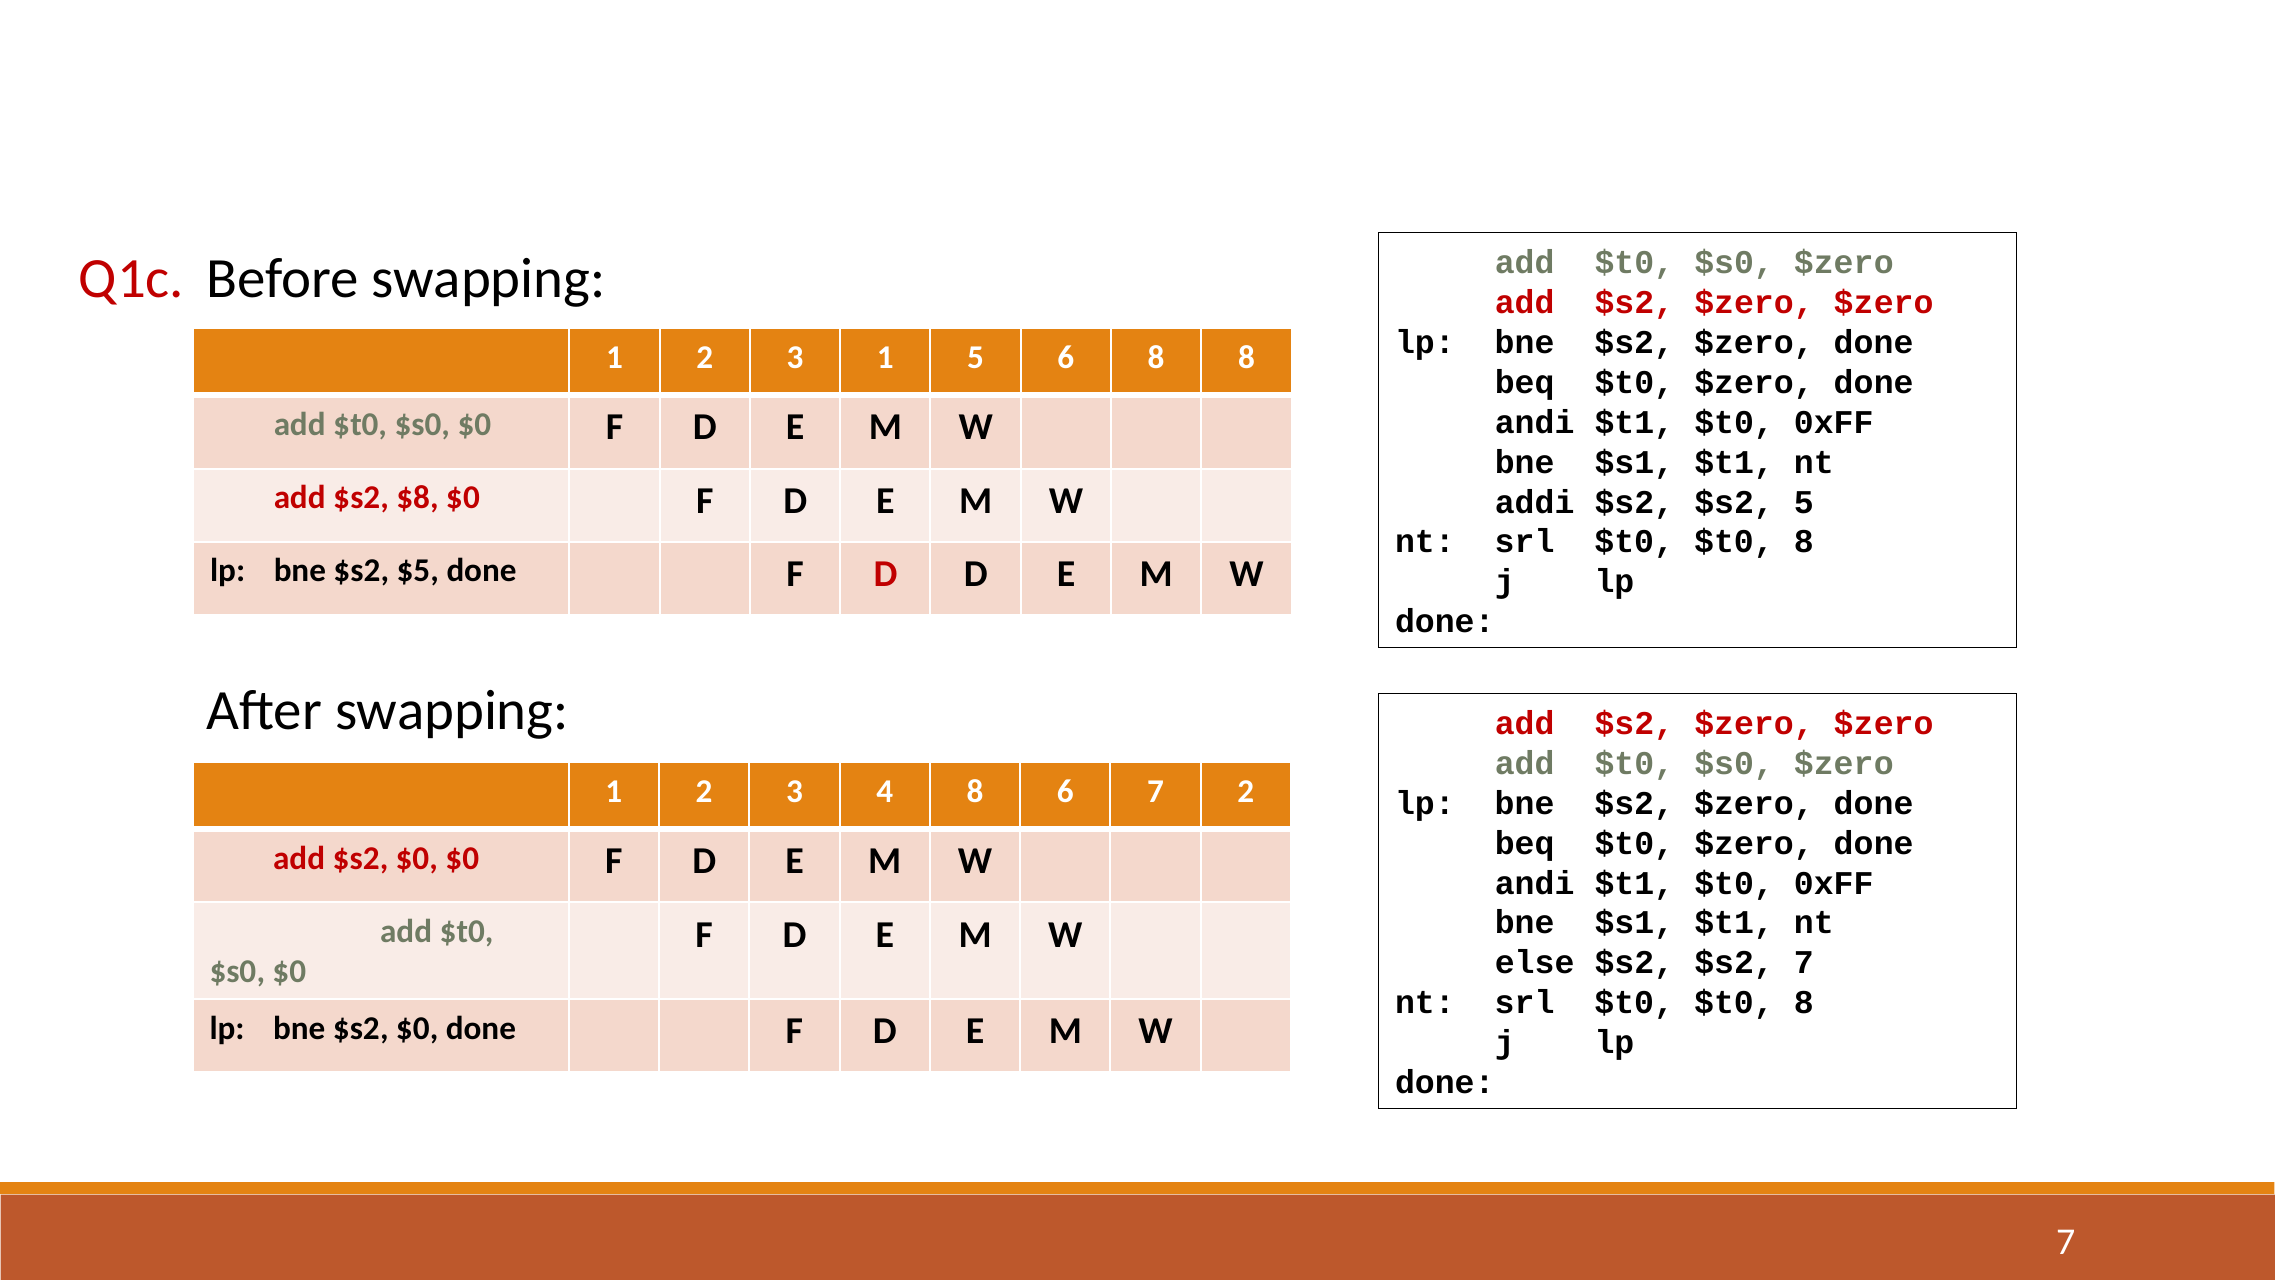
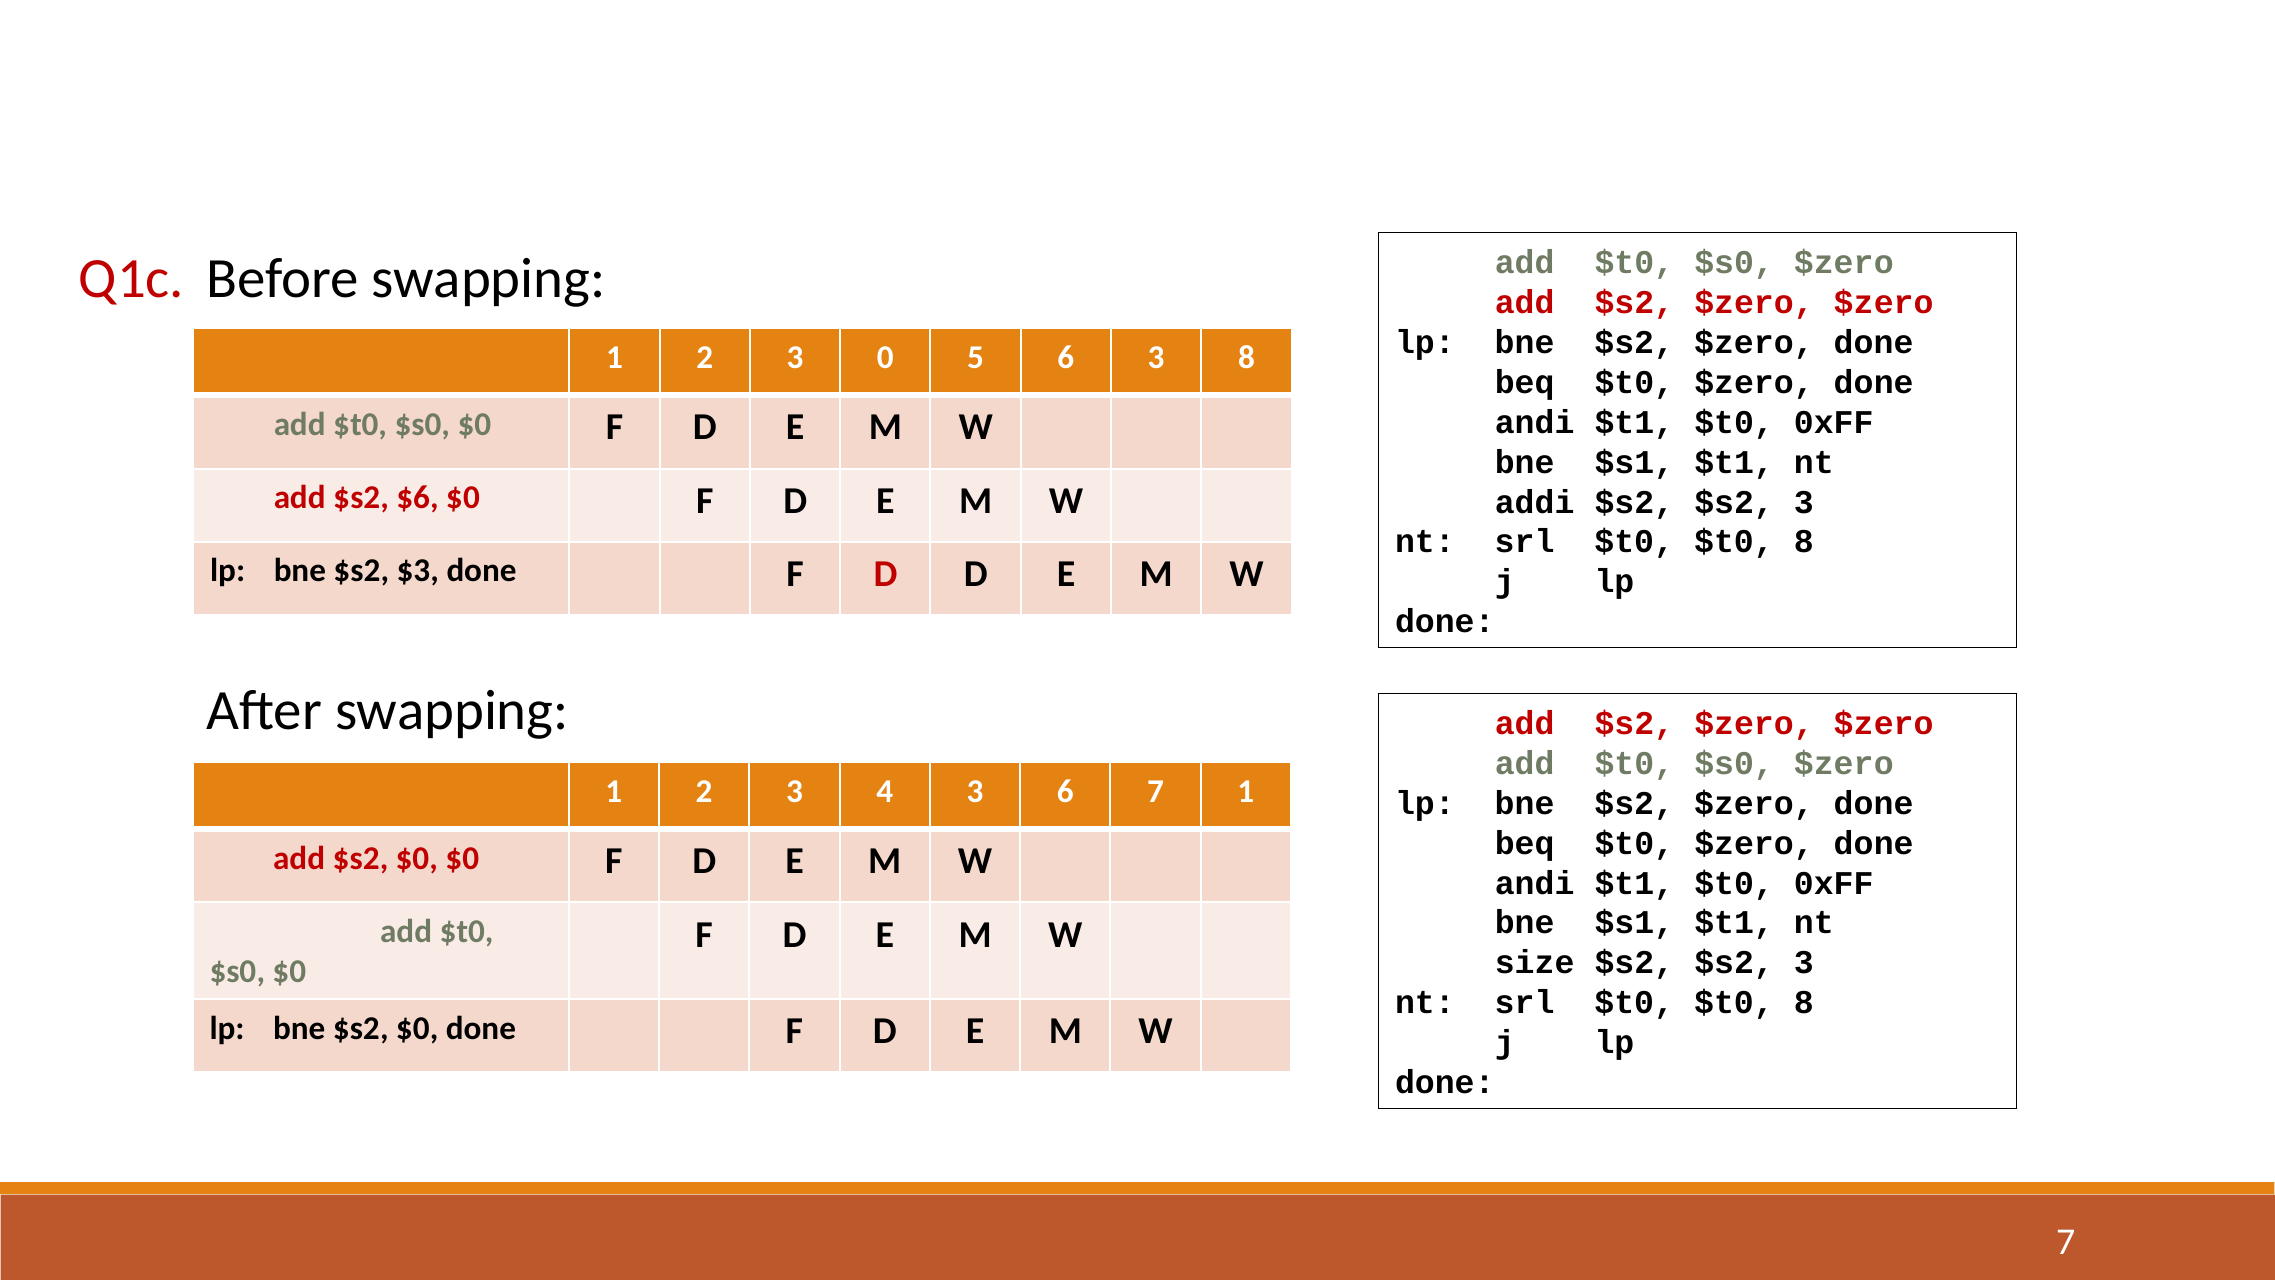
3 1: 1 -> 0 (885, 357)
6 8: 8 -> 3 (1156, 357)
$8: $8 -> $6 (417, 498)
addi $s2 $s2 5: 5 -> 3 (1804, 502)
$5: $5 -> $3 (418, 571)
4 8: 8 -> 3 (975, 791)
7 2: 2 -> 1 (1246, 791)
else: else -> size (1535, 963)
7: 7 -> 3 (1804, 963)
